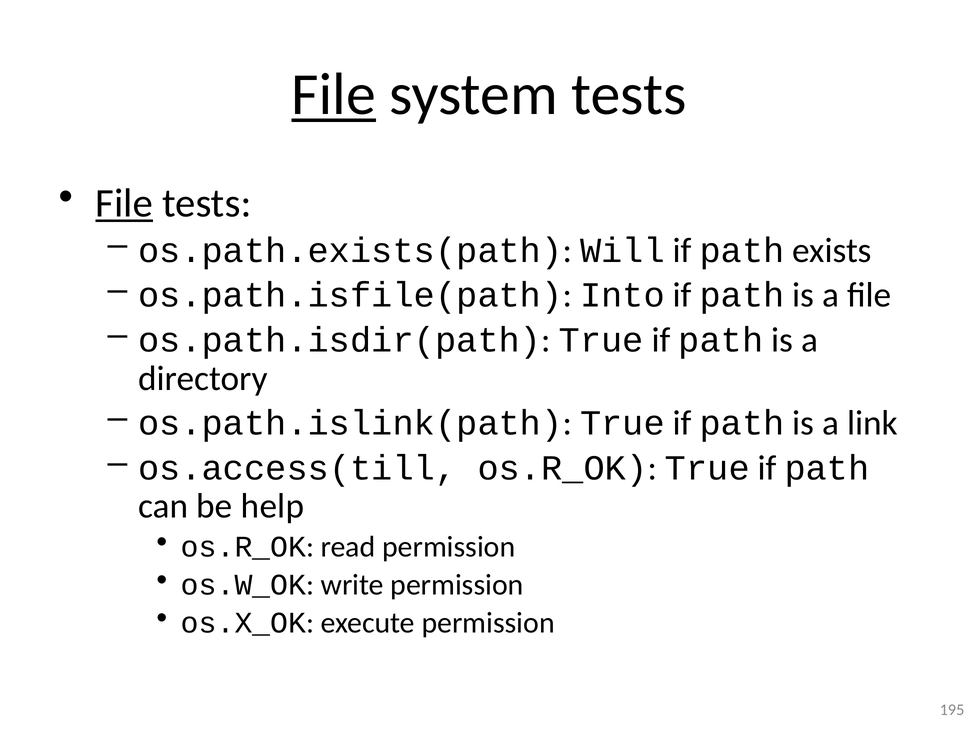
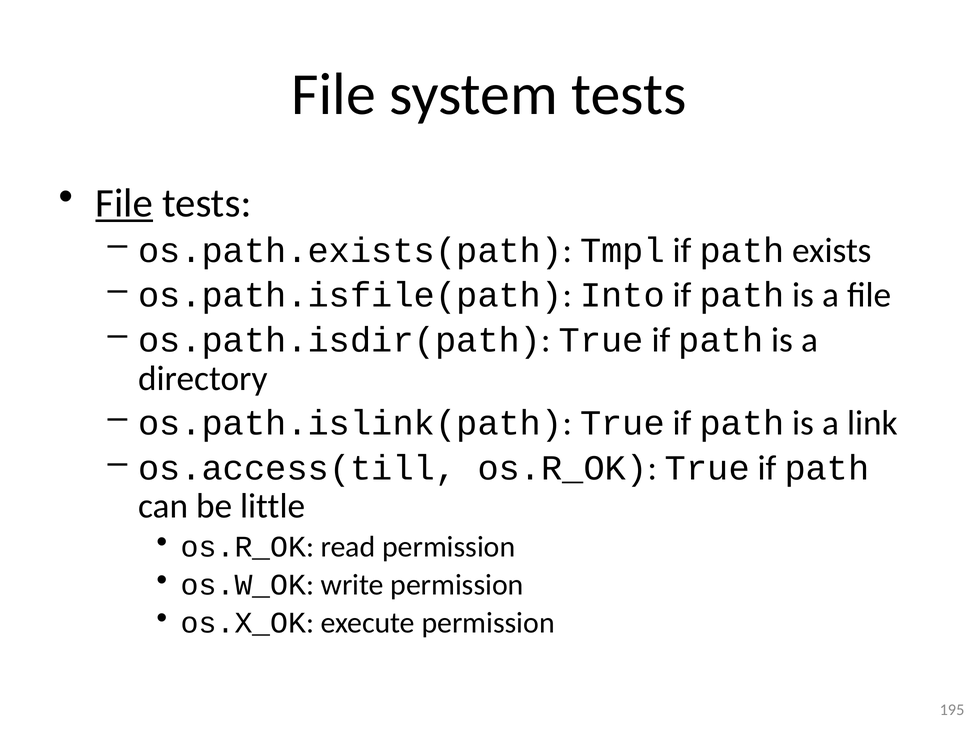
File underline: present -> none (334, 95)
Will: Will -> Tmpl (622, 251)
help: help -> little (273, 507)
